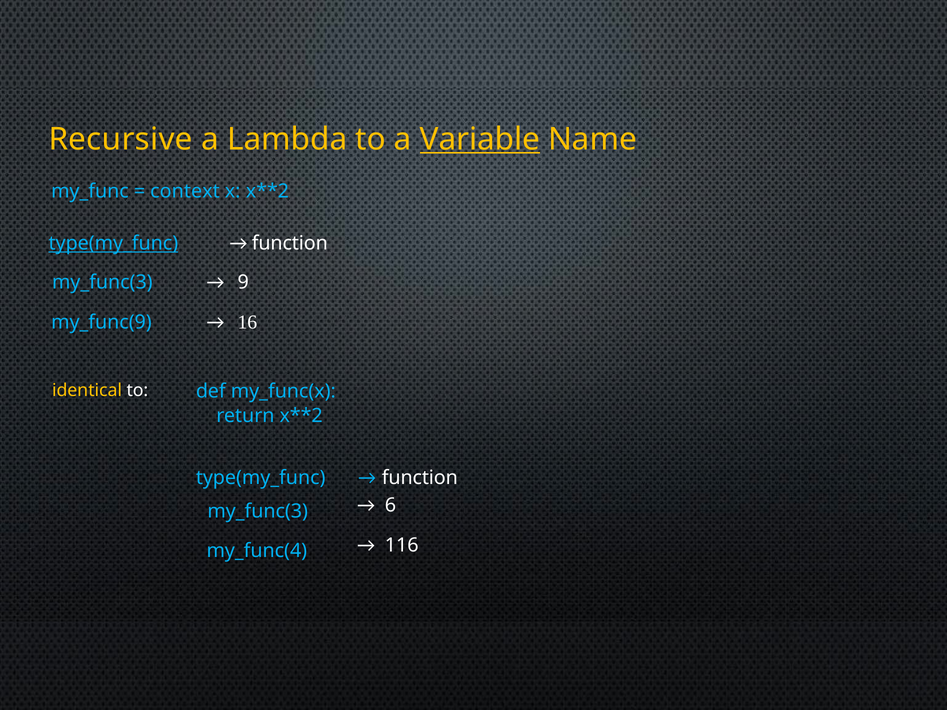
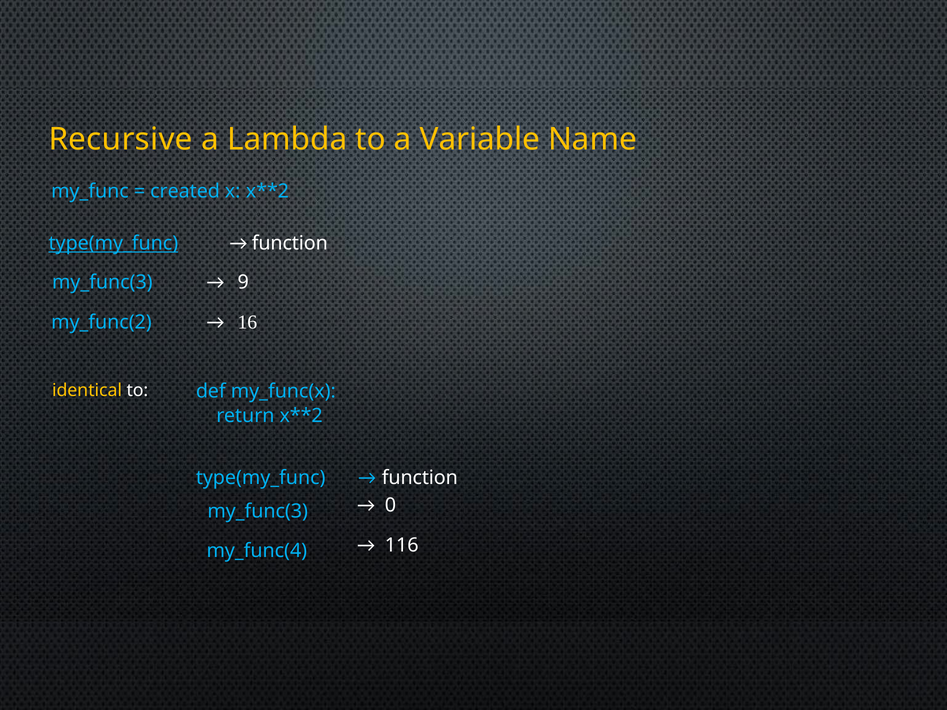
Variable underline: present -> none (480, 139)
context: context -> created (185, 191)
my_func(9: my_func(9 -> my_func(2 (101, 322)
6: 6 -> 0 (390, 505)
